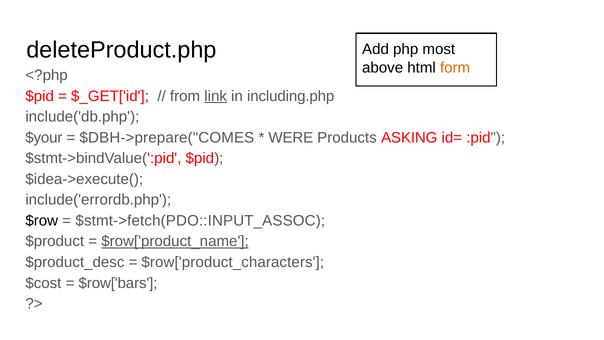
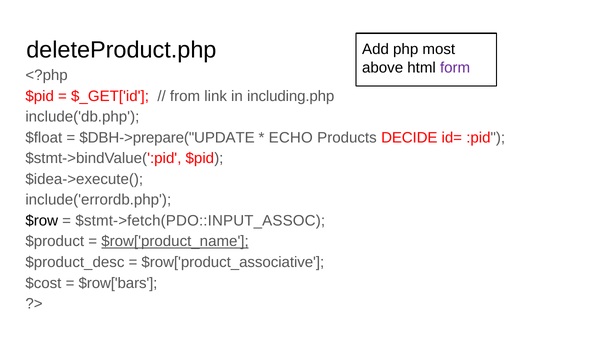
form colour: orange -> purple (455, 68)
link underline: present -> none (216, 96)
$your: $your -> $float (44, 138)
$DBH->prepare("COMES: $DBH->prepare("COMES -> $DBH->prepare("UPDATE (167, 138)
WERE: WERE -> ECHO (291, 138)
ASKING: ASKING -> DECIDE (409, 138)
$row['product_characters: $row['product_characters -> $row['product_associative (233, 262)
